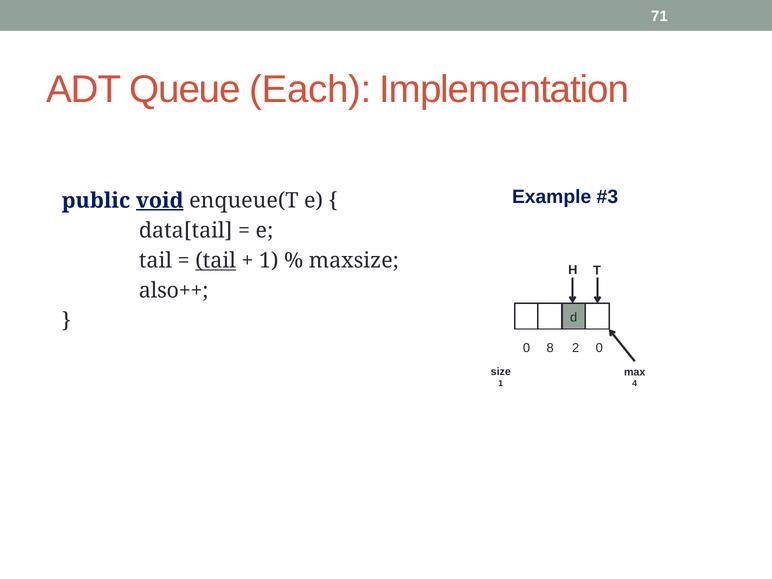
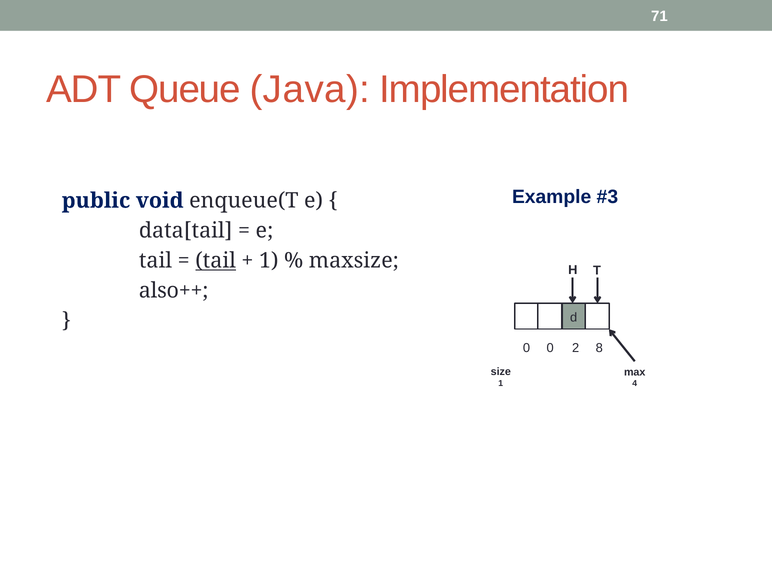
Each: Each -> Java (310, 90)
void underline: present -> none (160, 201)
0 8: 8 -> 0 (550, 348)
2 0: 0 -> 8 (599, 348)
